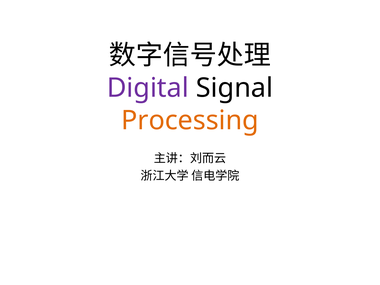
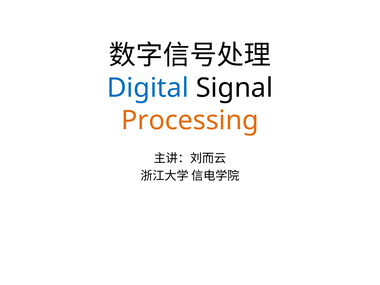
Digital colour: purple -> blue (148, 88)
